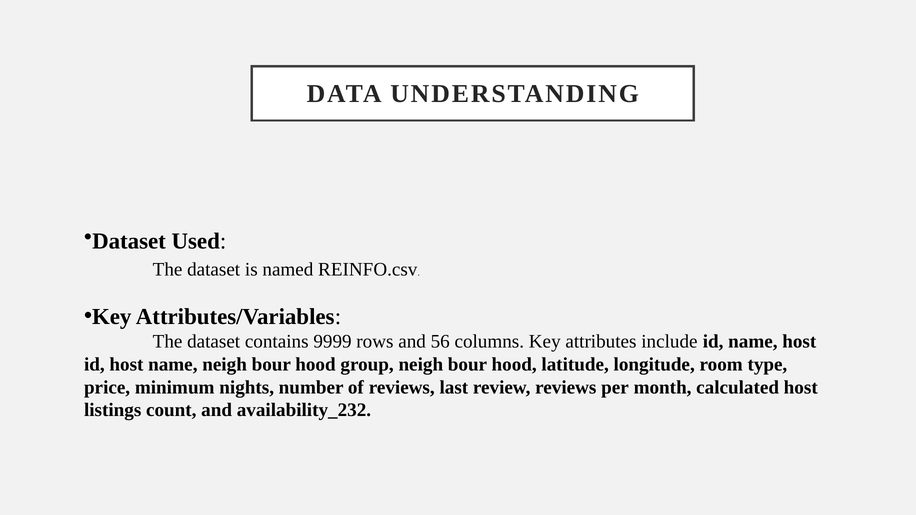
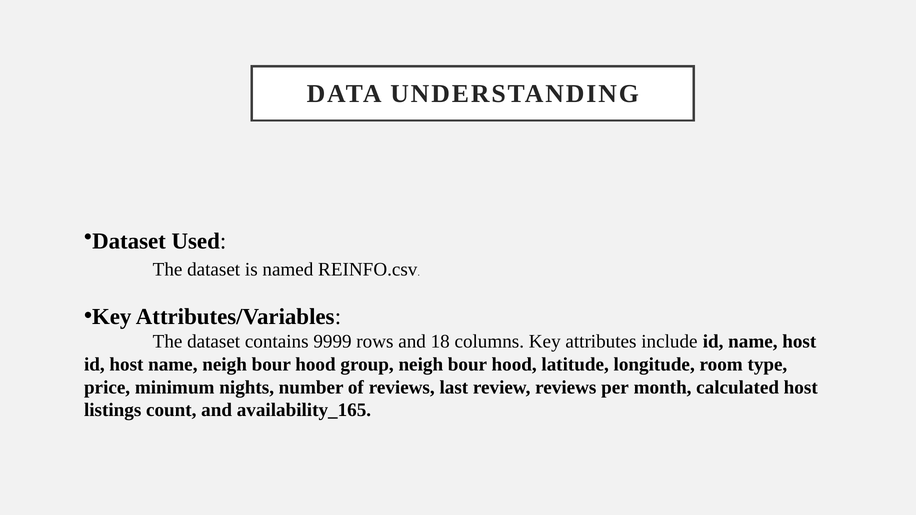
56: 56 -> 18 (440, 342)
availability_232: availability_232 -> availability_165 (304, 410)
